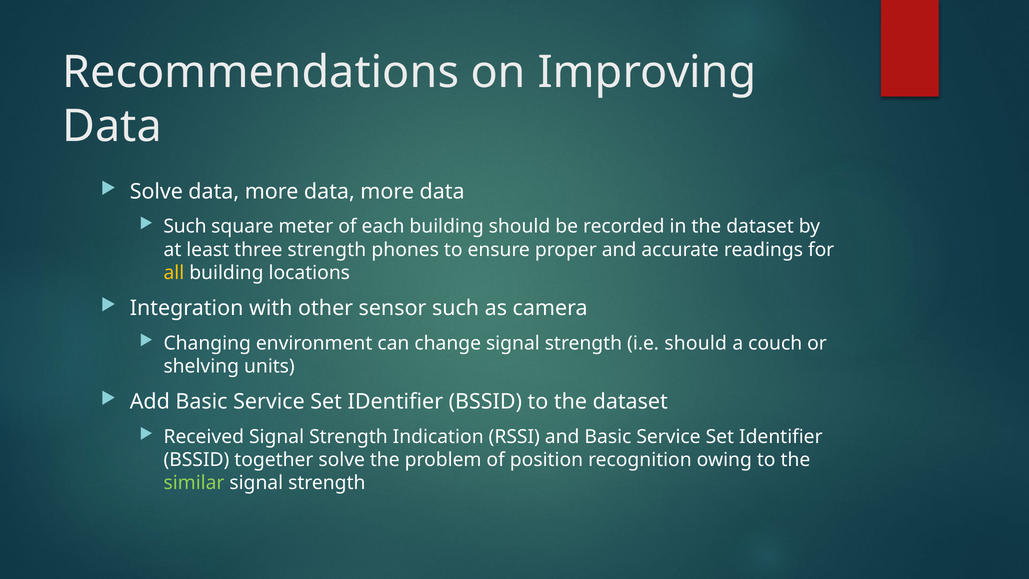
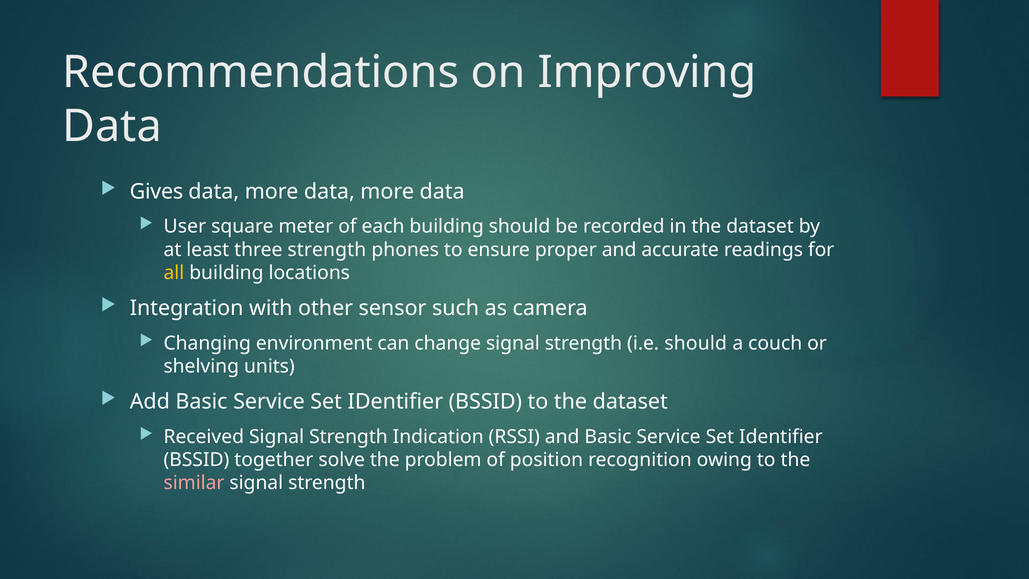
Solve: Solve -> Gives (156, 192)
Such: Such -> User (185, 227)
similar colour: light green -> pink (194, 483)
